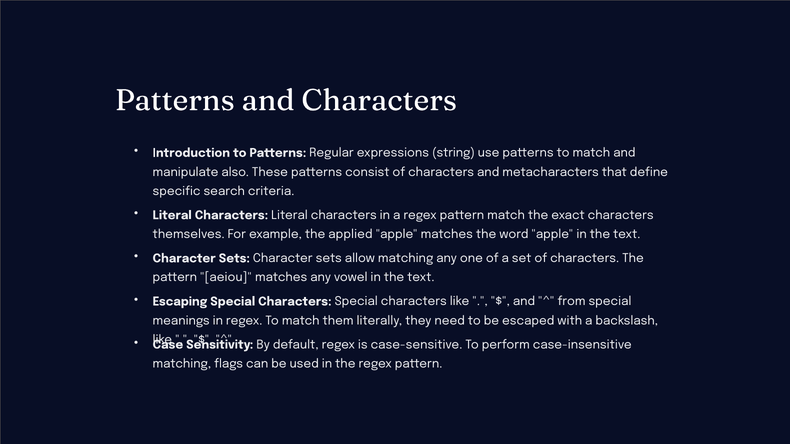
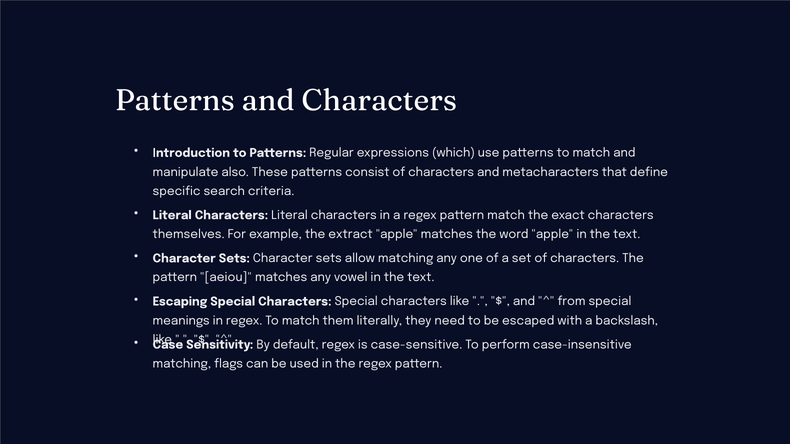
string: string -> which (453, 153)
applied: applied -> extract (351, 235)
